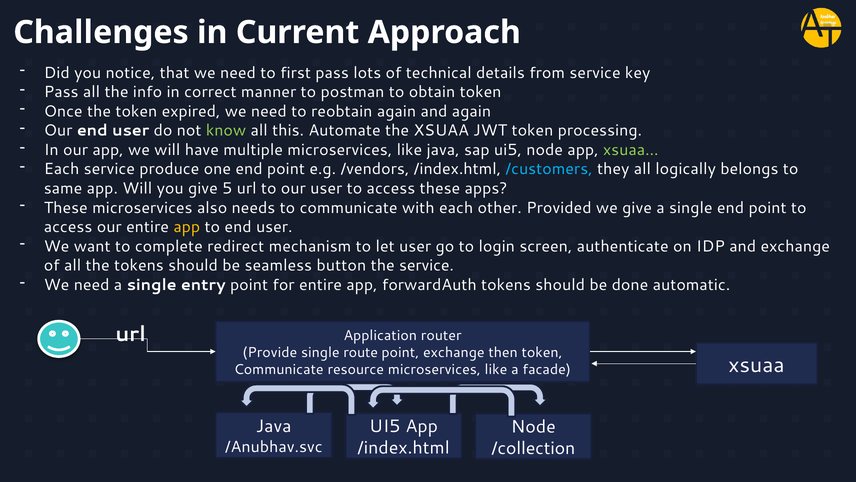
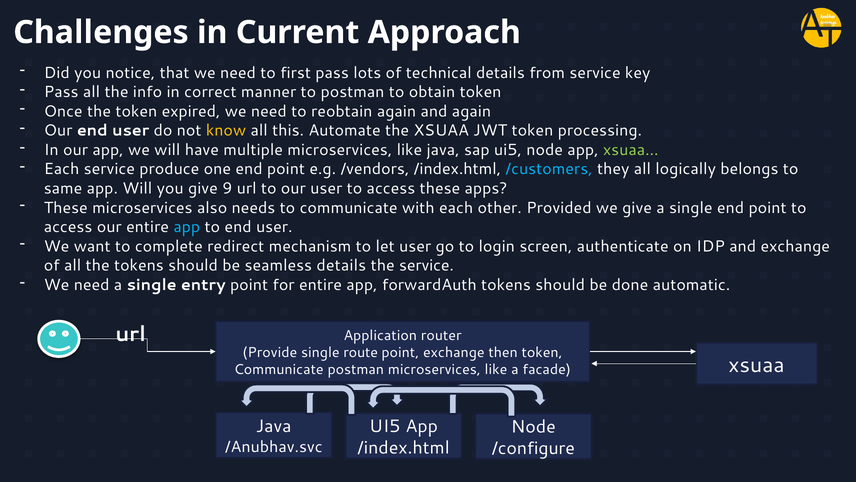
know colour: light green -> yellow (226, 130)
5: 5 -> 9 (227, 188)
app colour: yellow -> light blue (187, 227)
seamless button: button -> details (341, 265)
Communicate resource: resource -> postman (356, 369)
/collection: /collection -> /configure (533, 448)
